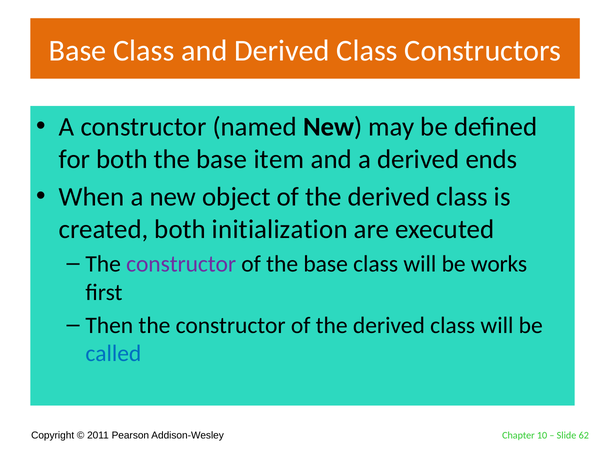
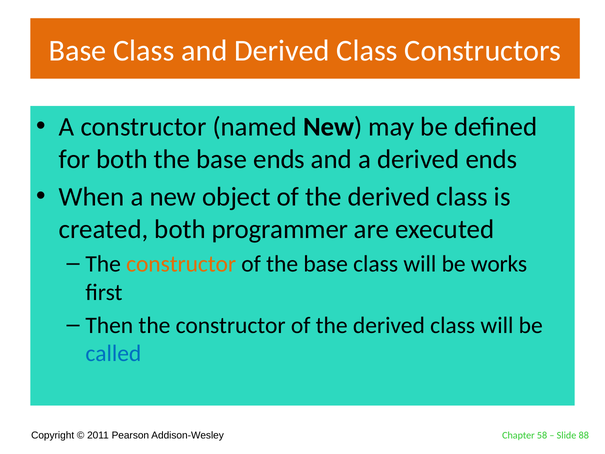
base item: item -> ends (279, 159)
initialization: initialization -> programmer (280, 229)
constructor colour: purple -> orange (181, 264)
10: 10 -> 58 (542, 435)
62: 62 -> 88 (584, 435)
